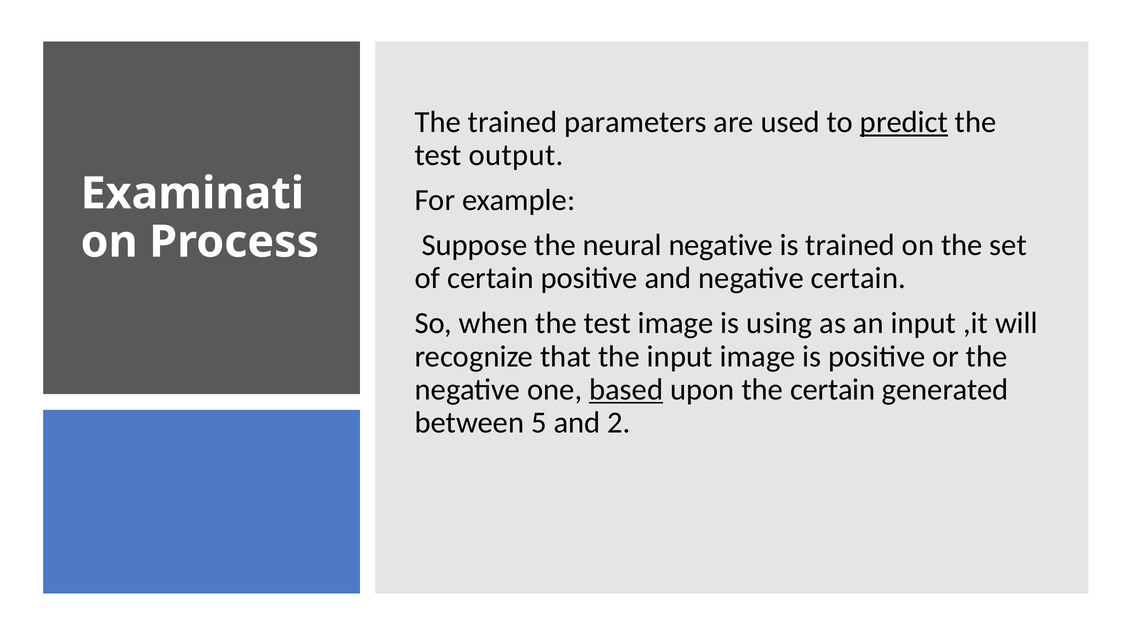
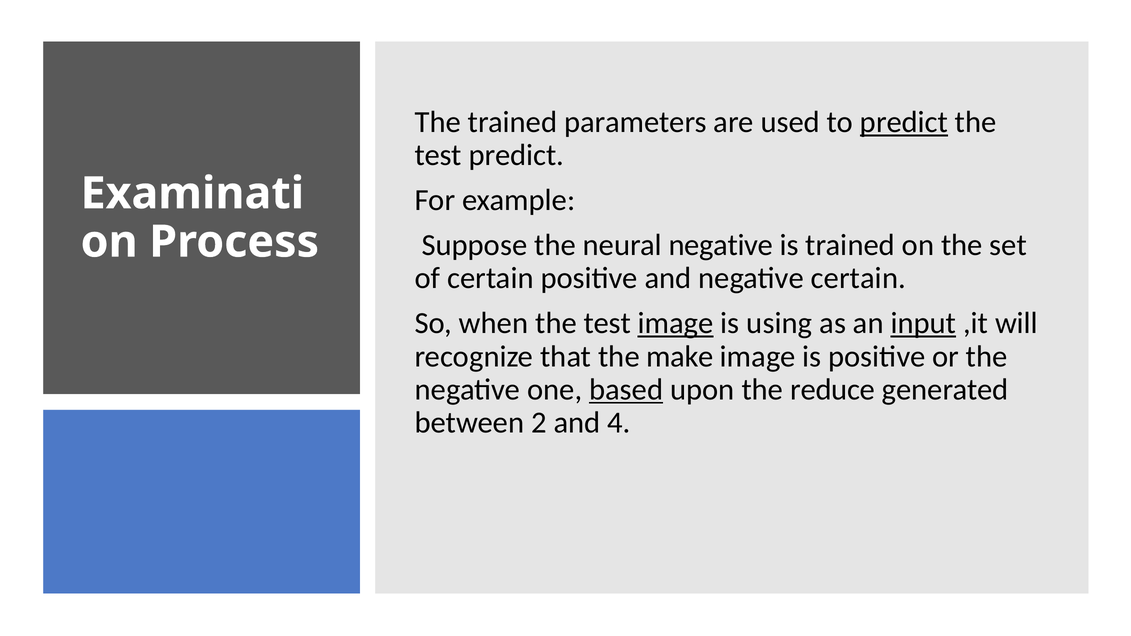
test output: output -> predict (516, 155)
image underline: none -> present (676, 323)
input underline: none -> present (923, 323)
the input: input -> make (680, 357)
the certain: certain -> reduce (833, 390)
5: 5 -> 2 (539, 423)
2: 2 -> 4 (619, 423)
